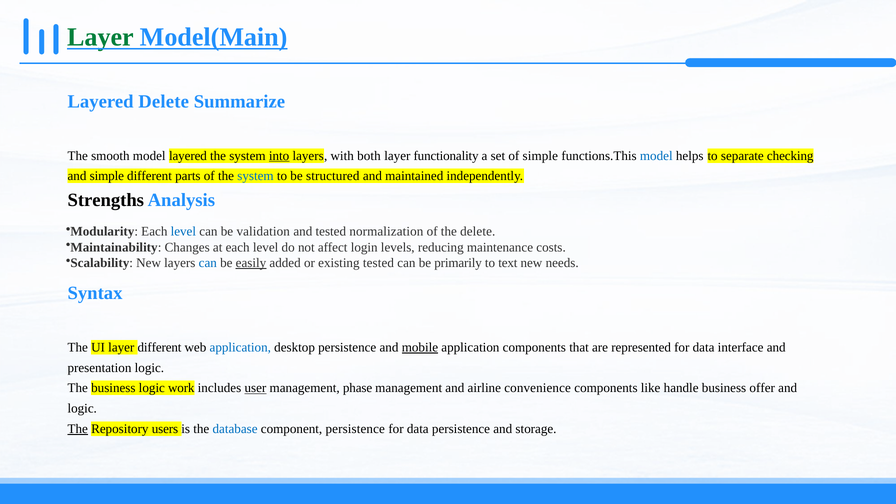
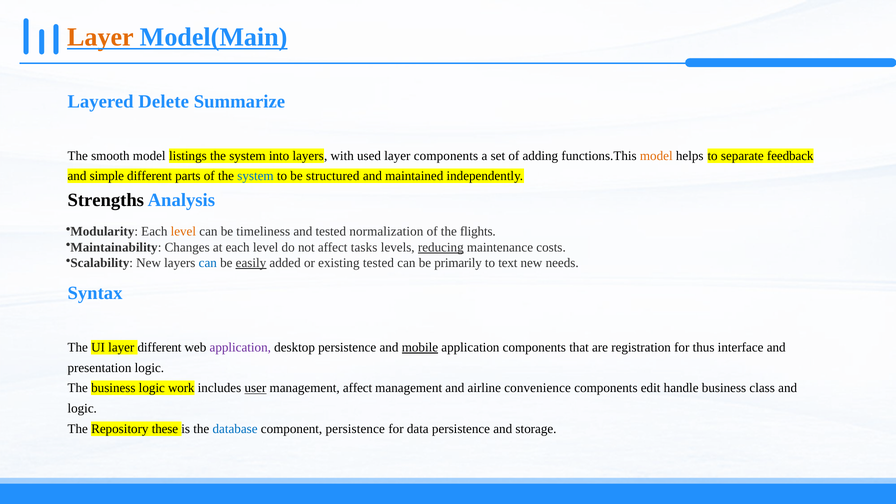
Layer colour: green -> orange (100, 37)
model layered: layered -> listings (188, 156)
into underline: present -> none (279, 156)
both: both -> used (369, 156)
layer functionality: functionality -> components (446, 156)
of simple: simple -> adding (540, 156)
model colour: blue -> orange (656, 156)
checking: checking -> feedback (790, 156)
level colour: blue -> orange (183, 232)
validation: validation -> timeliness (263, 232)
the delete: delete -> flights (478, 232)
login: login -> tasks (364, 247)
reducing underline: none -> present (441, 247)
application colour: blue -> purple (240, 347)
represented: represented -> registration (641, 347)
data: data -> thus (704, 347)
management phase: phase -> affect (358, 388)
like: like -> edit (651, 388)
offer: offer -> class (762, 388)
The underline: present -> none (78, 429)
users: users -> these (165, 429)
